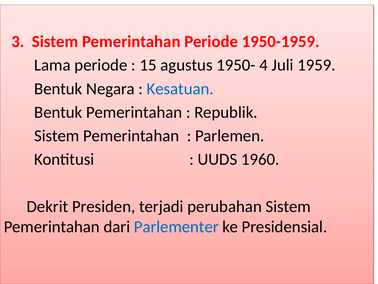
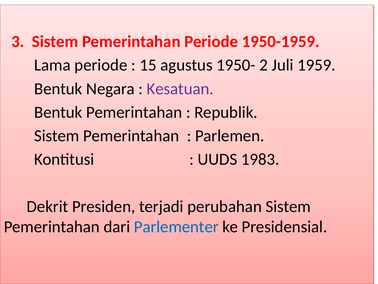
4: 4 -> 2 (264, 65)
Kesatuan colour: blue -> purple (180, 89)
1960: 1960 -> 1983 (260, 159)
